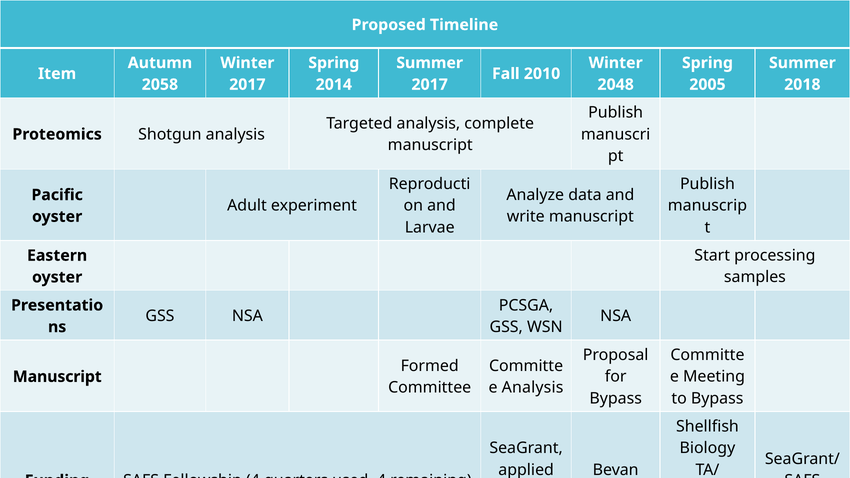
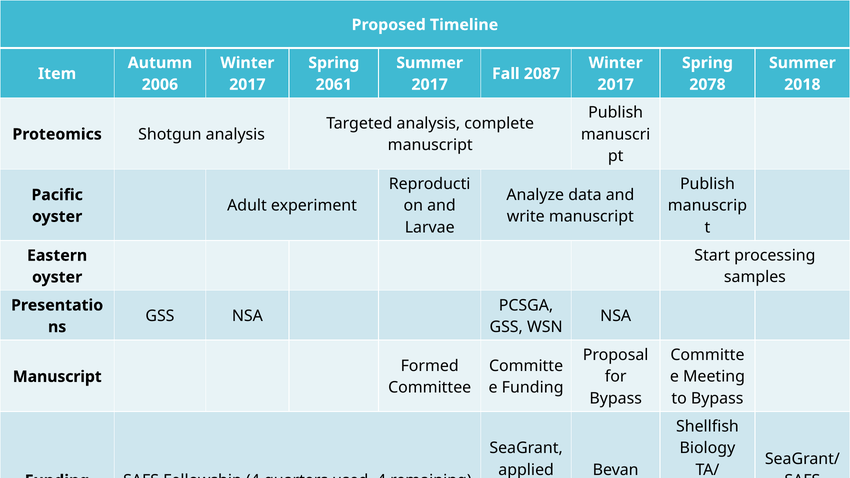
2010: 2010 -> 2087 (542, 74)
2058: 2058 -> 2006 (160, 85)
2014: 2014 -> 2061 (334, 85)
2048: 2048 -> 2017 (616, 85)
2005: 2005 -> 2078 (707, 85)
Analysis: Analysis -> Funding (533, 388)
